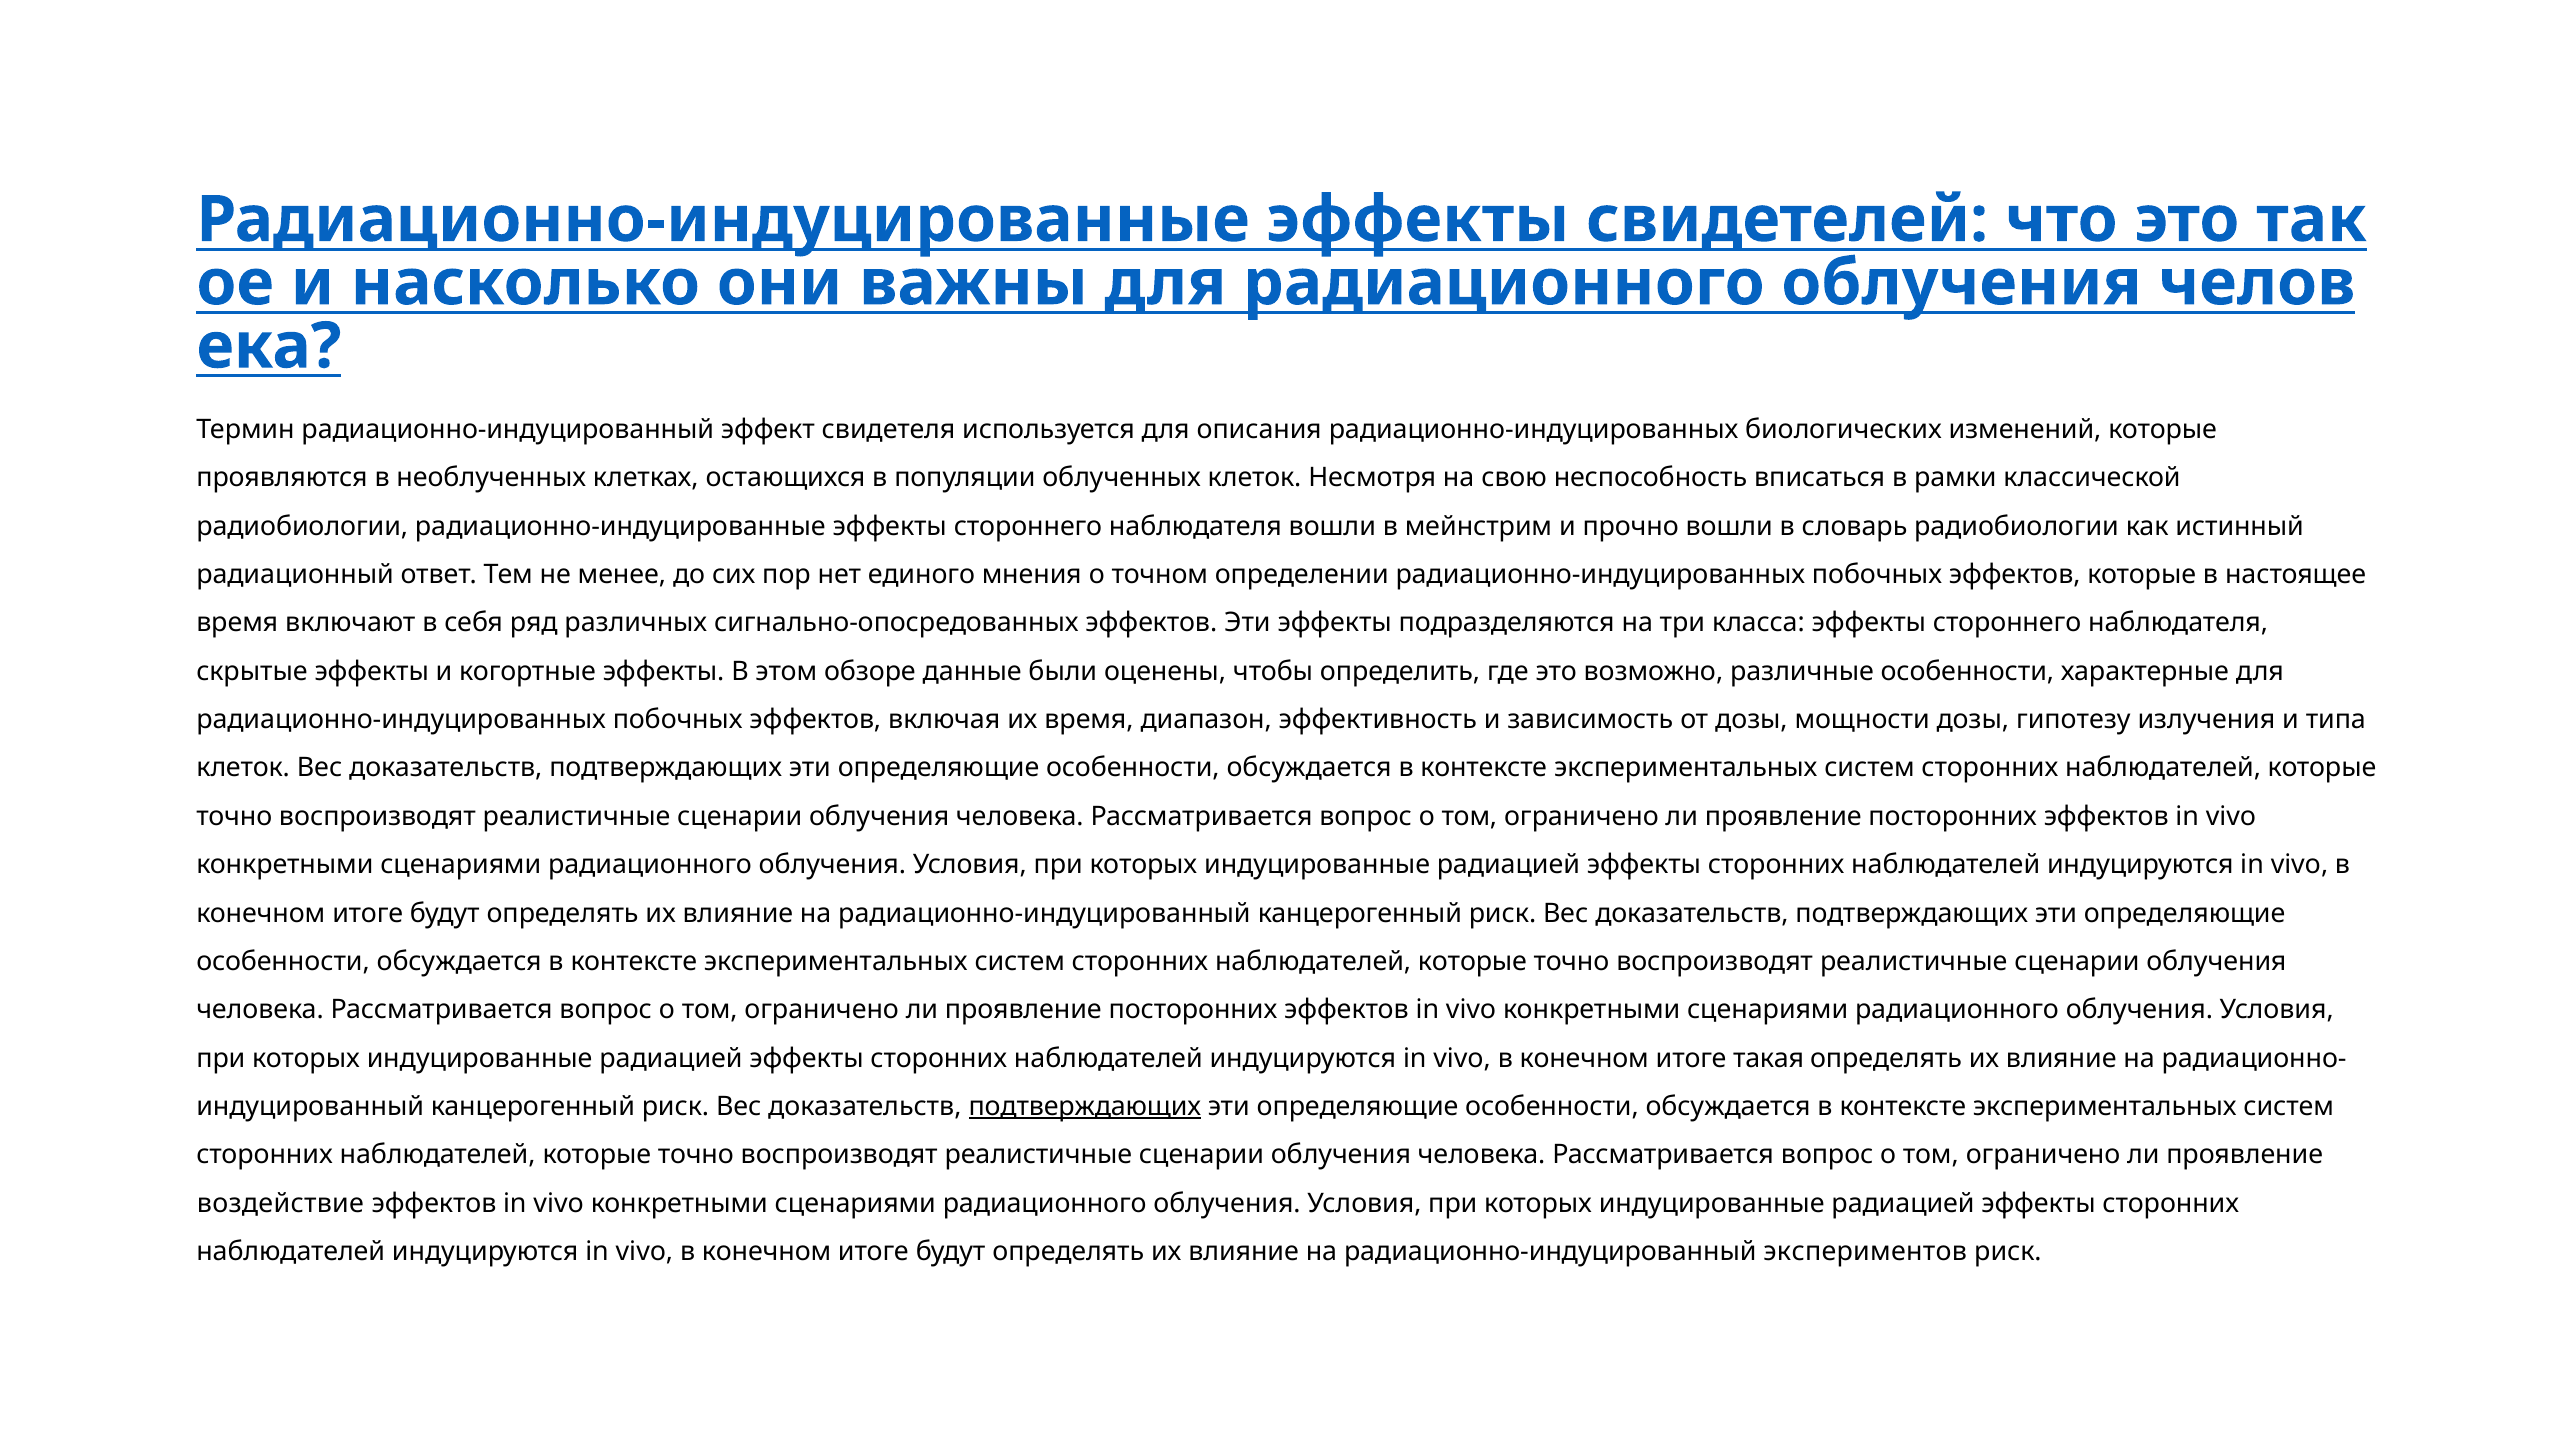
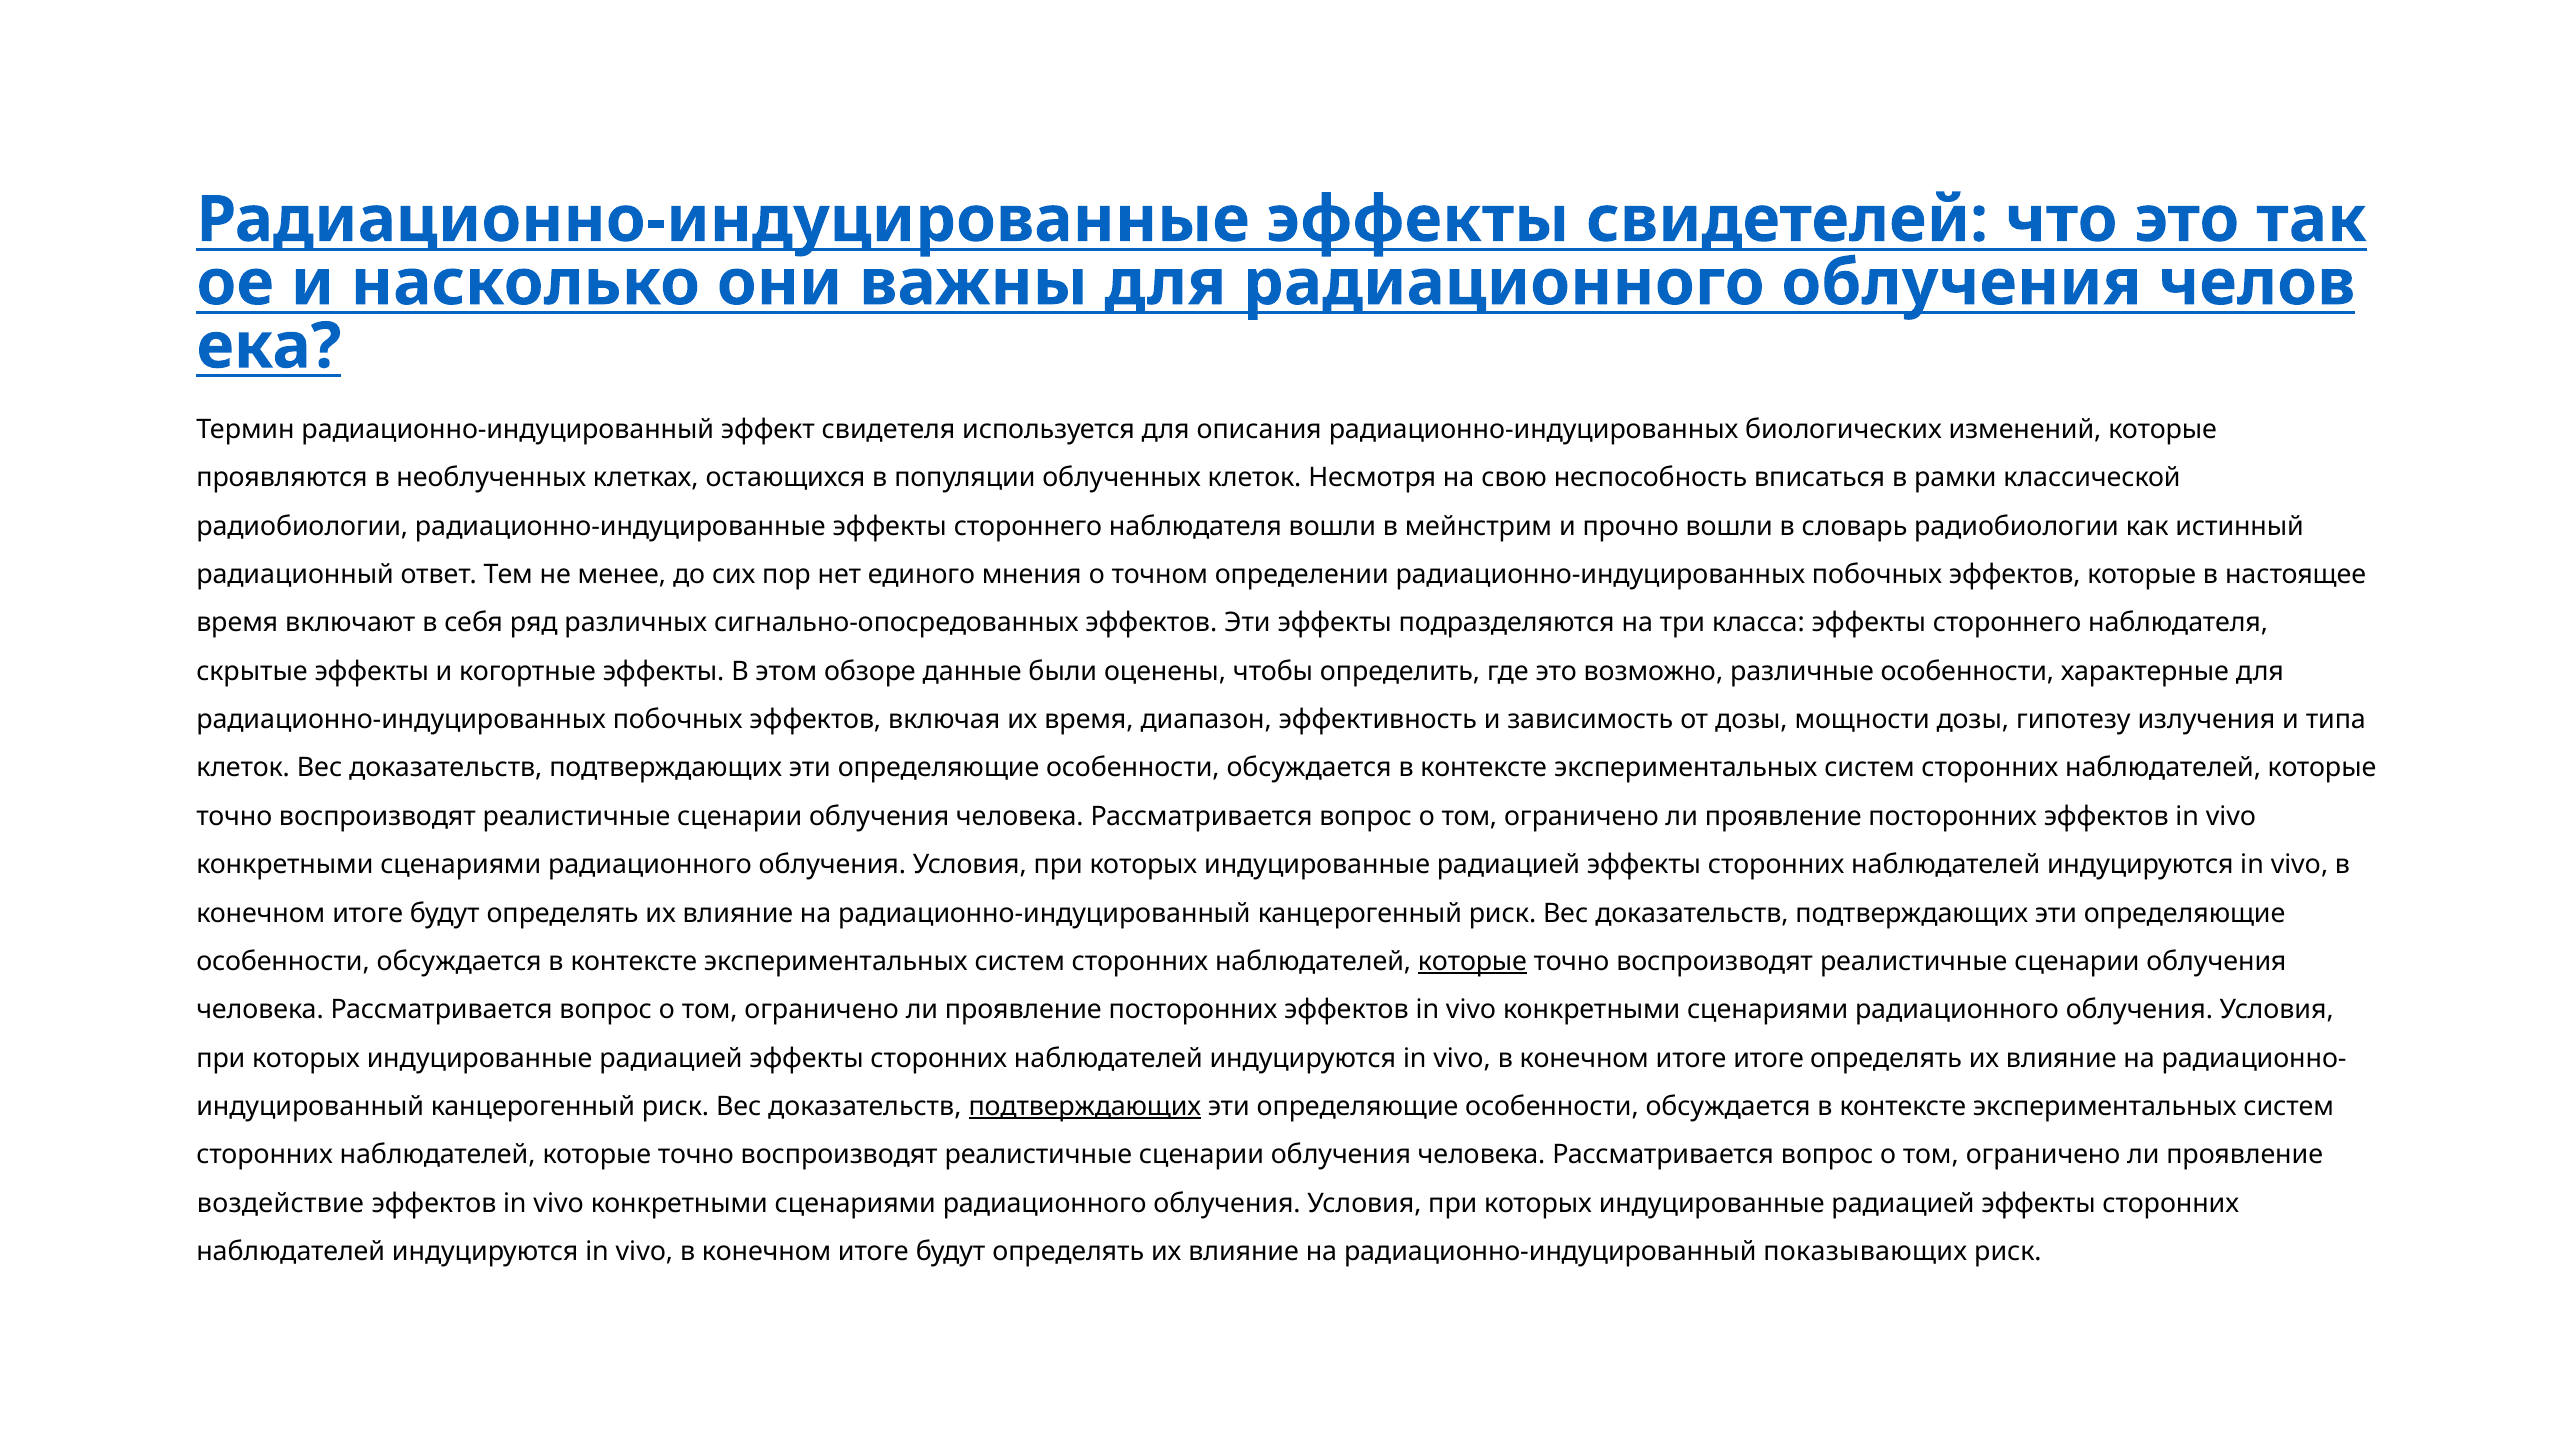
которые underline: none -> present (1472, 962)
итоге такая: такая -> итоге (1769, 1058)
экспериментов: экспериментов -> показывающих (1865, 1252)
